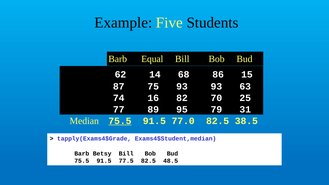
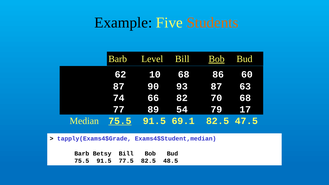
Students colour: black -> orange (212, 23)
Equal: Equal -> Level (152, 59)
Bob underline: none -> present (217, 59)
14: 14 -> 10 (155, 74)
15: 15 -> 60 (247, 74)
75: 75 -> 90 (153, 86)
93 93: 93 -> 87 (216, 86)
16: 16 -> 66 (153, 98)
70 25: 25 -> 68 (245, 98)
95: 95 -> 54 (182, 109)
31: 31 -> 17 (245, 109)
77.0: 77.0 -> 69.1 (183, 121)
38.5: 38.5 -> 47.5 (246, 121)
